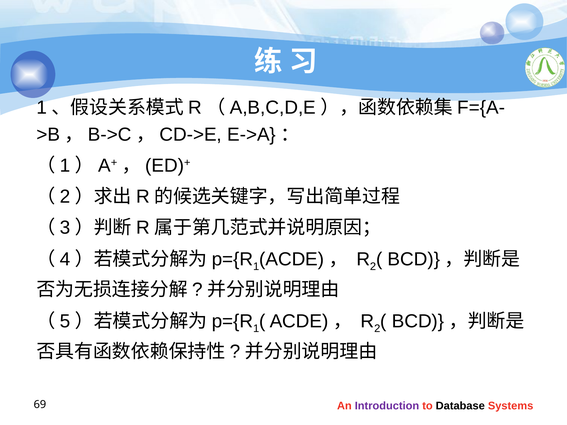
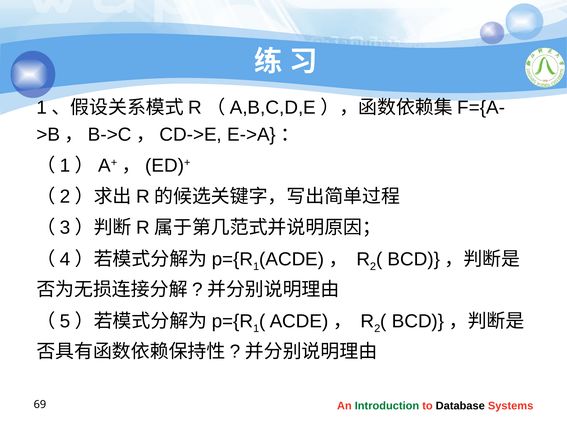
Introduction colour: purple -> green (387, 406)
